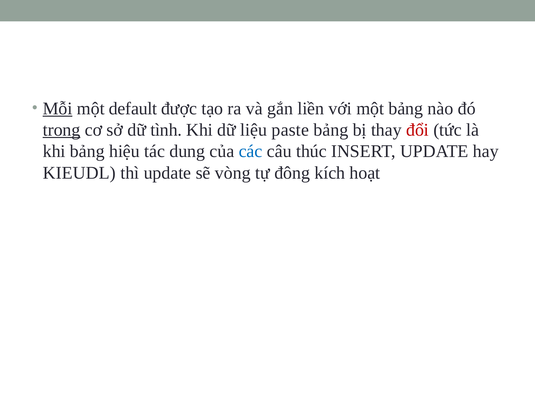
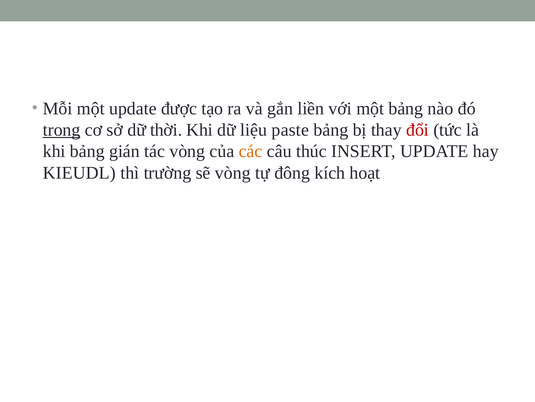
Mỗi underline: present -> none (58, 108)
một default: default -> update (133, 108)
tình: tình -> thời (166, 130)
hiệu: hiệu -> gián (124, 151)
tác dung: dung -> vòng (187, 151)
các colour: blue -> orange (251, 151)
thì update: update -> trường (168, 172)
